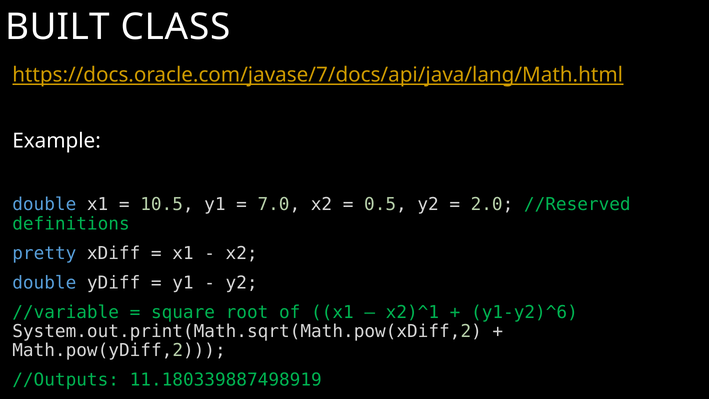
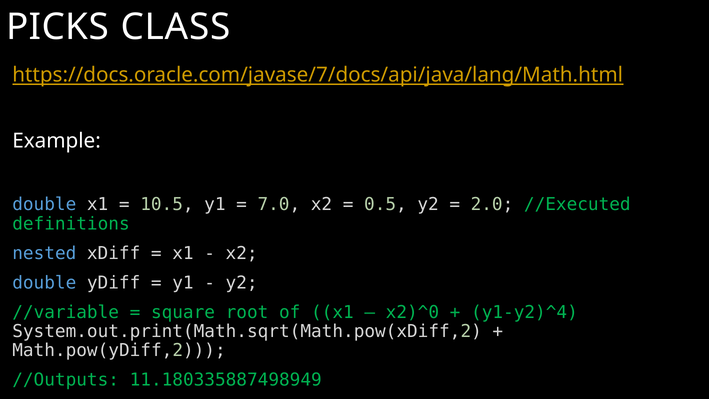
BUILT: BUILT -> PICKS (57, 27)
//Reserved: //Reserved -> //Executed (577, 204)
pretty: pretty -> nested (44, 253)
x2)^1: x2)^1 -> x2)^0 (412, 312)
y1-y2)^6: y1-y2)^6 -> y1-y2)^4 (524, 312)
11.180339887498919: 11.180339887498919 -> 11.180335887498949 (226, 380)
